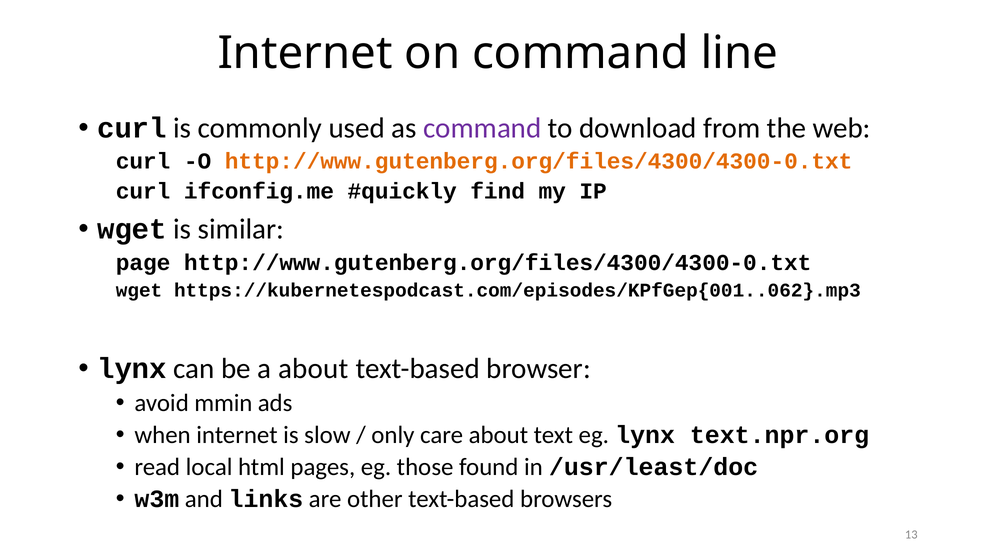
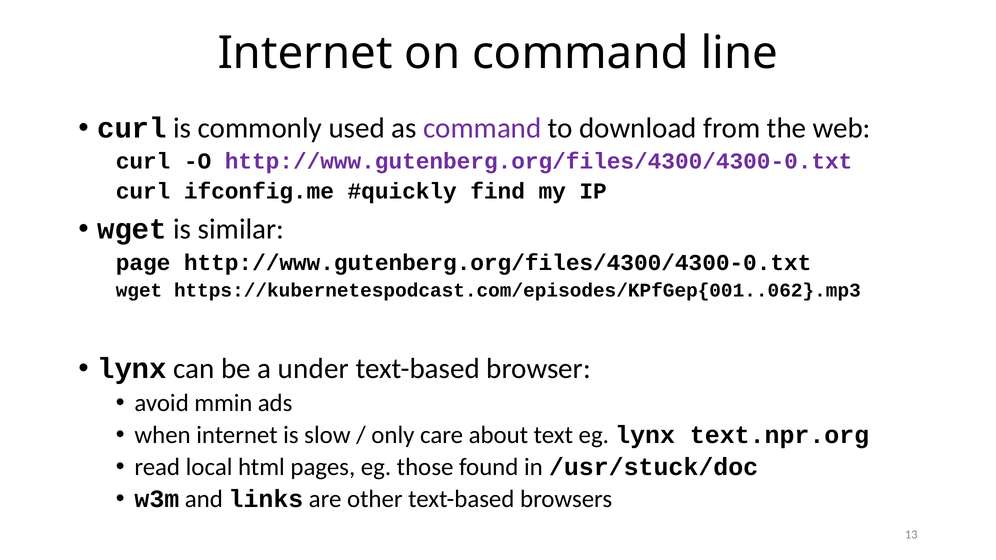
http://www.gutenberg.org/files/4300/4300-0.txt colour: orange -> purple (539, 161)
a about: about -> under (313, 369)
/usr/least/doc: /usr/least/doc -> /usr/stuck/doc (654, 467)
